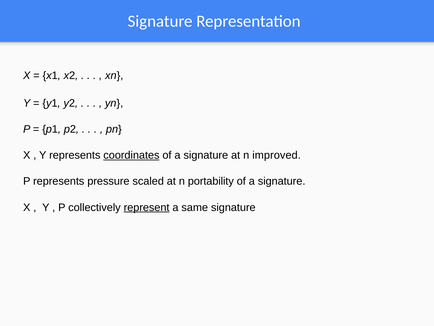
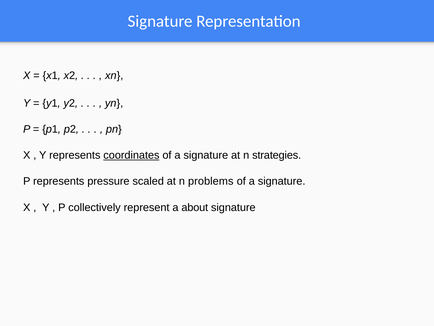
improved: improved -> strategies (277, 155)
portability: portability -> problems (211, 181)
represent underline: present -> none (147, 207)
same: same -> about (195, 207)
